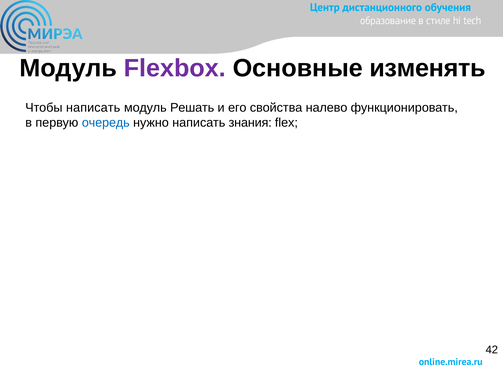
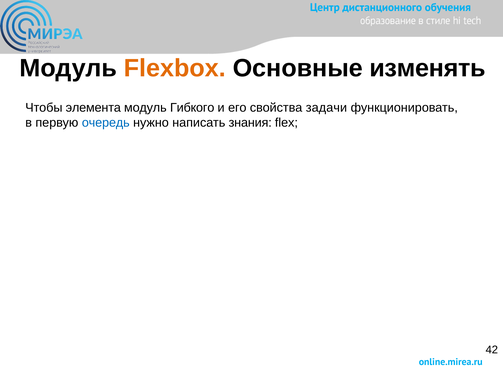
Flexbox colour: purple -> orange (175, 68)
Чтобы написать: написать -> элемента (93, 108)
Решать: Решать -> Гибкого (192, 108)
налево: налево -> задачи (326, 108)
